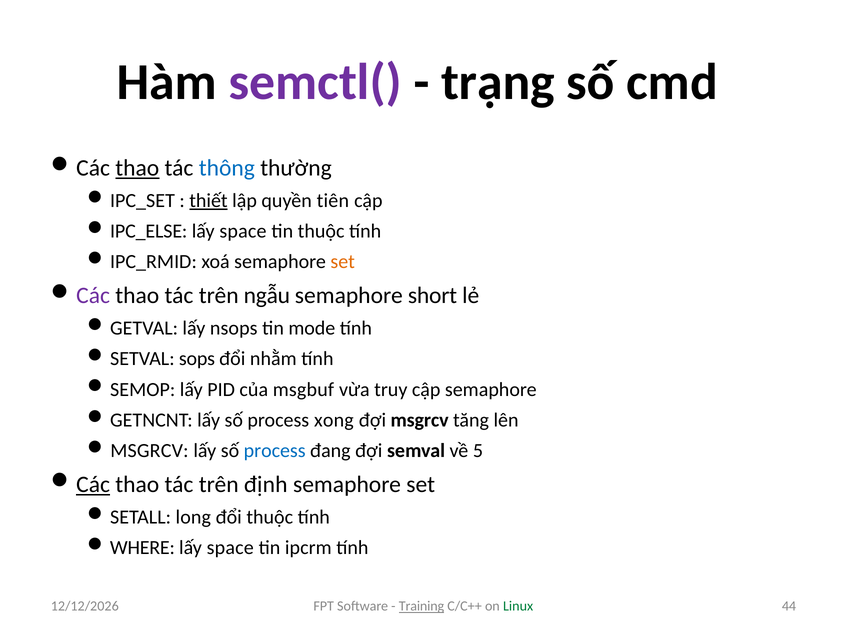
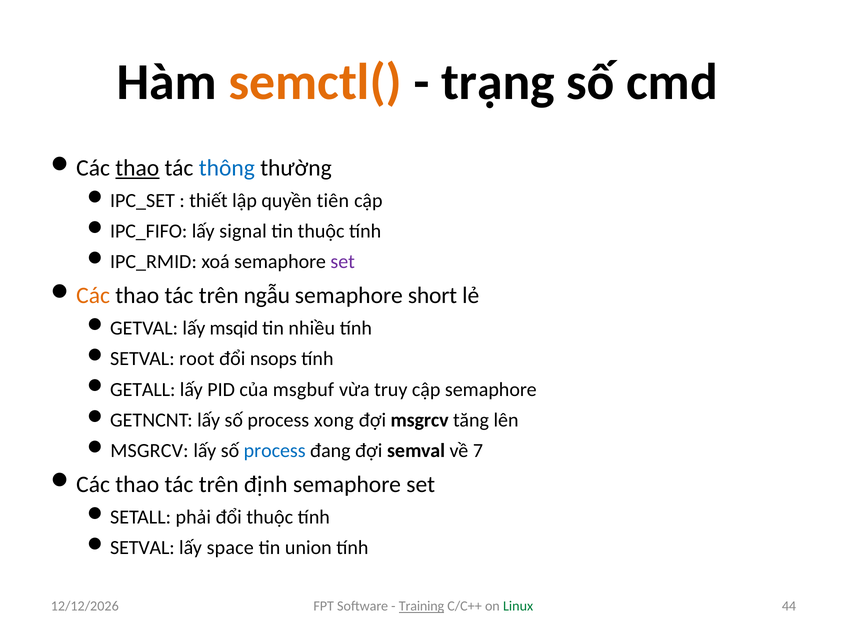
semctl( colour: purple -> orange (315, 82)
thiết underline: present -> none (208, 201)
IPC_ELSE: IPC_ELSE -> IPC_FIFO (149, 231)
space: space -> signal (243, 231)
set colour: orange -> purple (343, 262)
Các colour: purple -> orange (93, 296)
nsops: nsops -> msqid (234, 328)
mode: mode -> nhiều (312, 328)
sops: sops -> root (197, 359)
nhằm: nhằm -> nsops (273, 359)
SEMOP: SEMOP -> GETALL (143, 390)
5: 5 -> 7 (478, 451)
Các underline: present -> none (93, 485)
long: long -> phải (193, 517)
WHERE: WHERE -> SETVAL (142, 548)
ipcrm: ipcrm -> union (308, 548)
